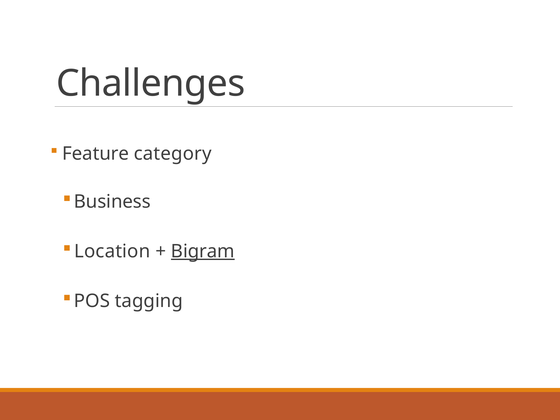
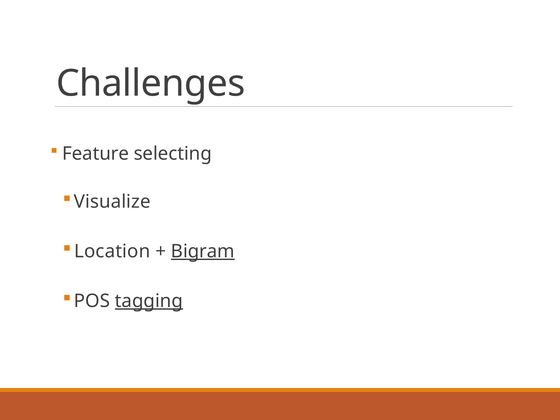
category: category -> selecting (173, 154)
Business: Business -> Visualize (112, 202)
tagging underline: none -> present (149, 301)
